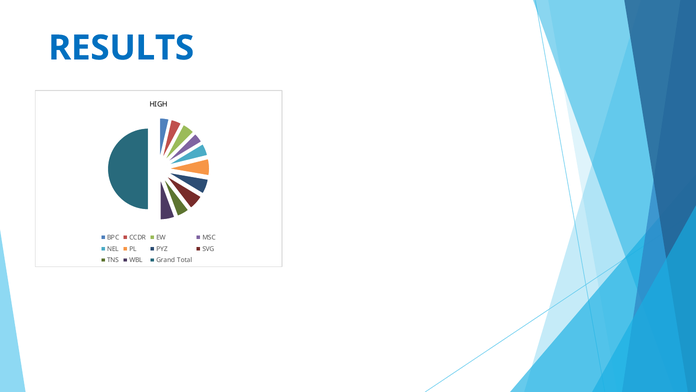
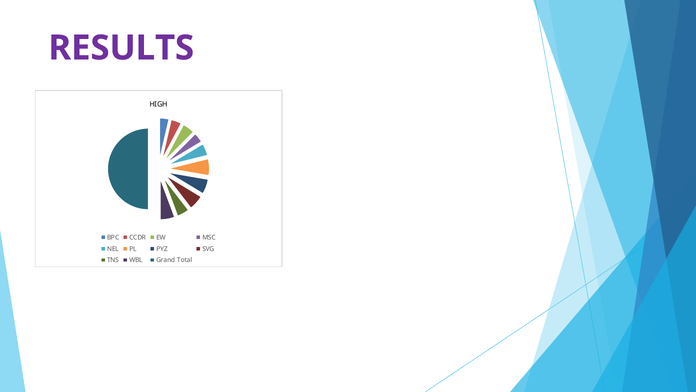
RESULTS colour: blue -> purple (121, 48)
